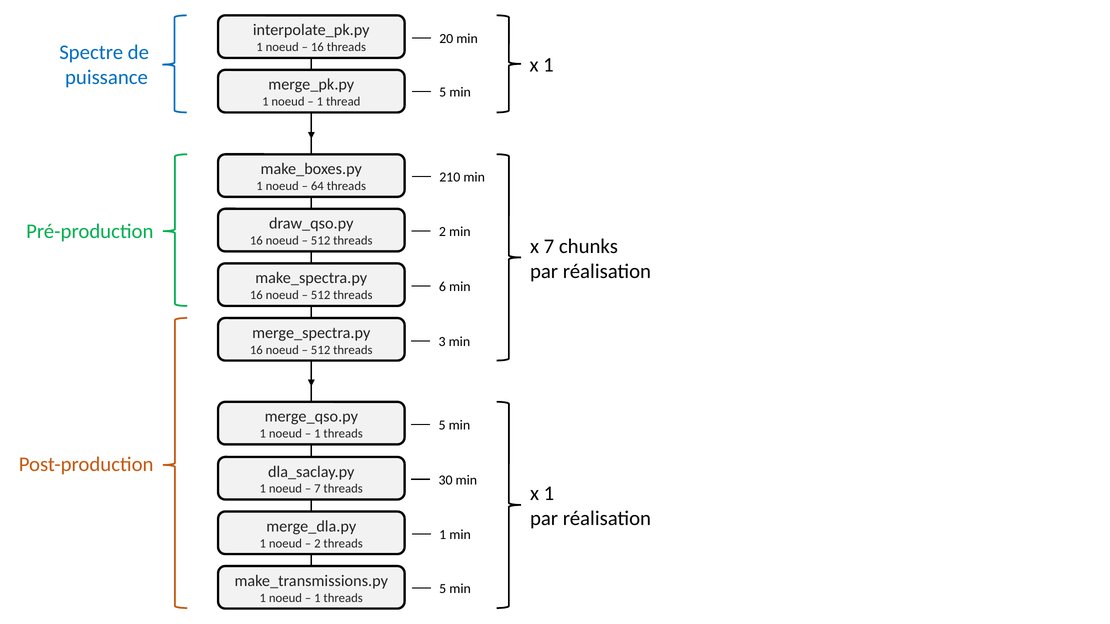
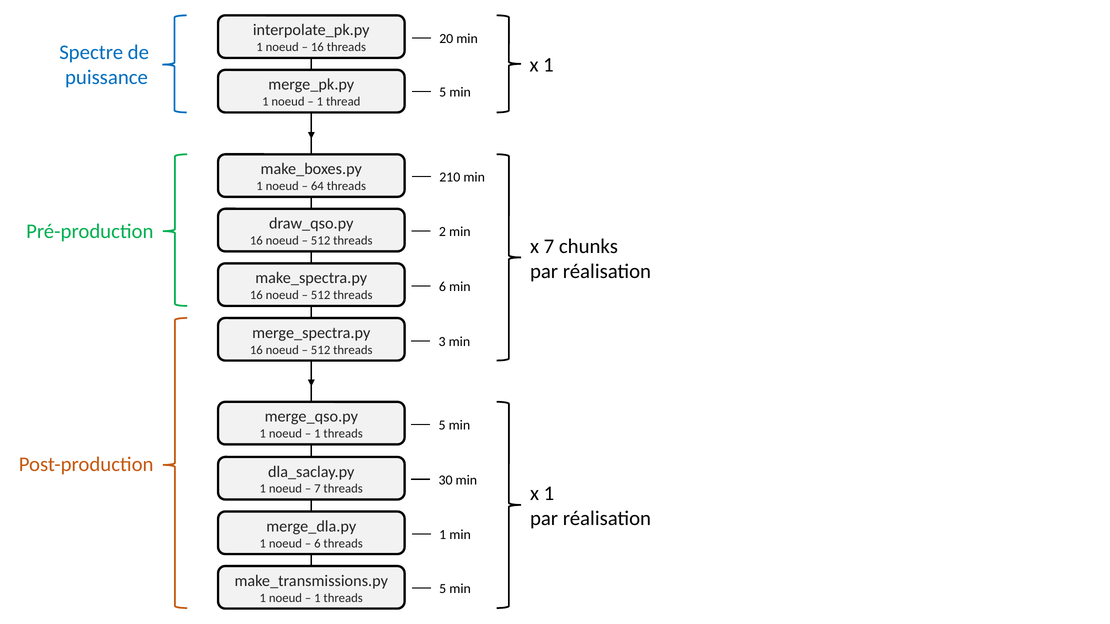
2: 2 -> 6 (317, 544)
